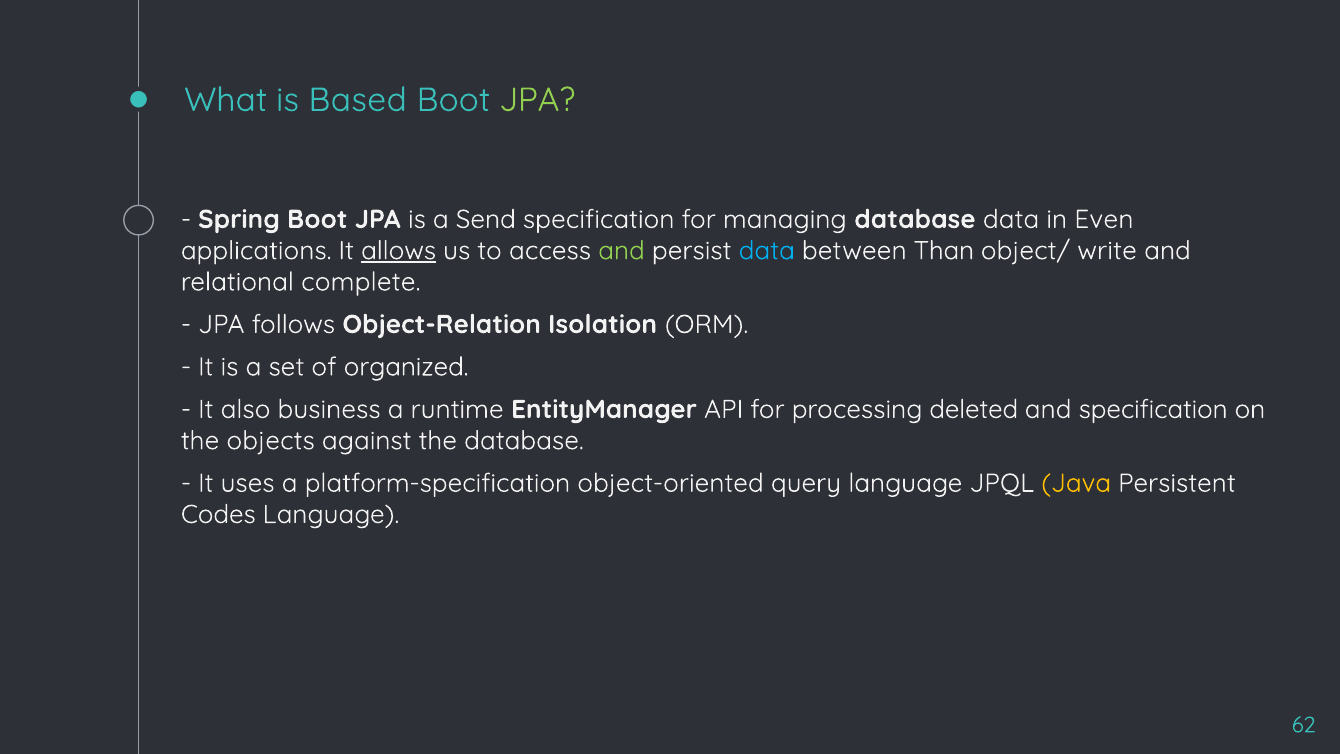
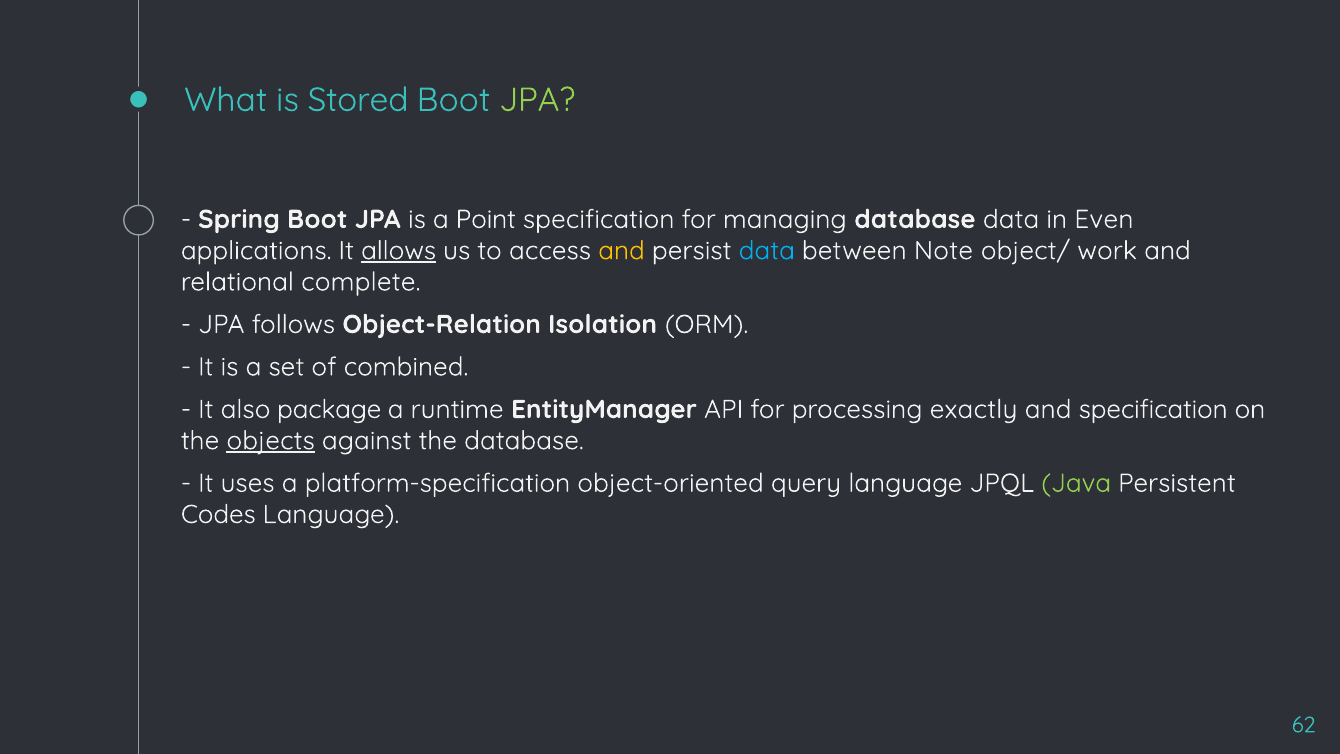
Based: Based -> Stored (358, 100)
Send: Send -> Point (486, 219)
and colour: light green -> yellow (621, 251)
Than: Than -> Note (944, 251)
write: write -> work (1107, 251)
organized: organized -> combined (406, 367)
business: business -> package (329, 409)
deleted: deleted -> exactly (973, 409)
objects underline: none -> present (271, 441)
Java colour: yellow -> light green (1076, 483)
